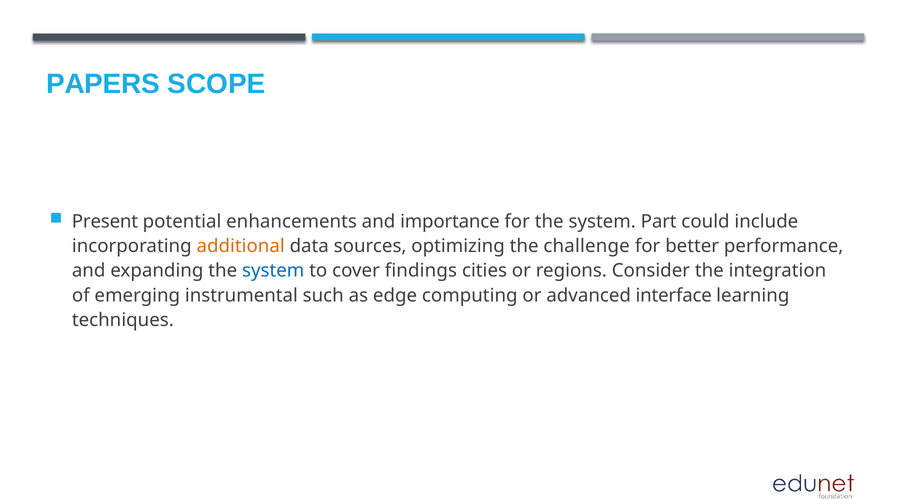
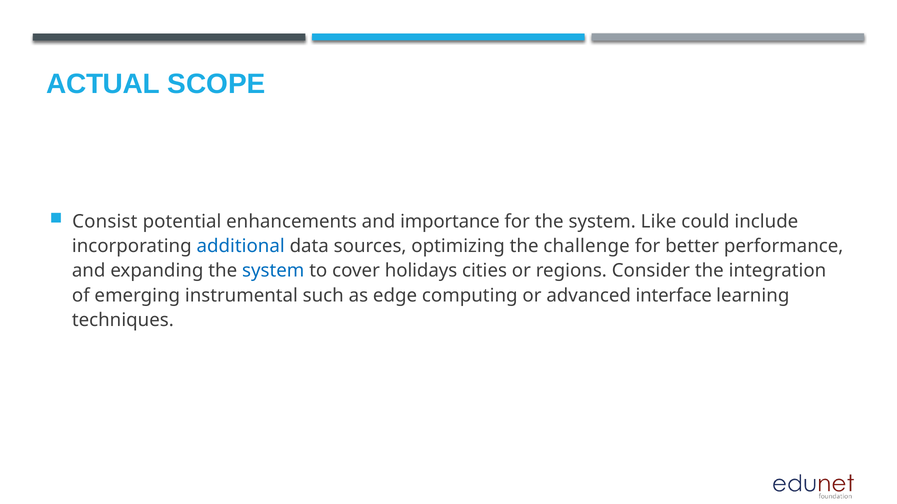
PAPERS: PAPERS -> ACTUAL (103, 84)
Present: Present -> Consist (105, 222)
Part: Part -> Like (659, 222)
additional colour: orange -> blue (241, 246)
findings: findings -> holidays (421, 271)
